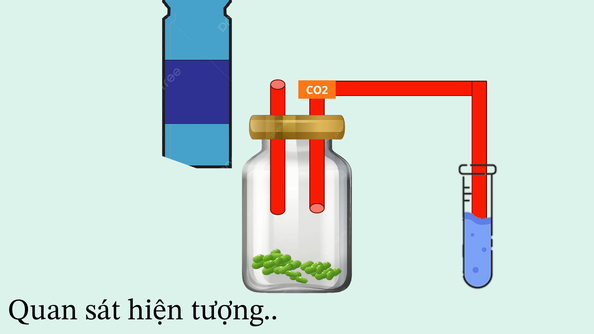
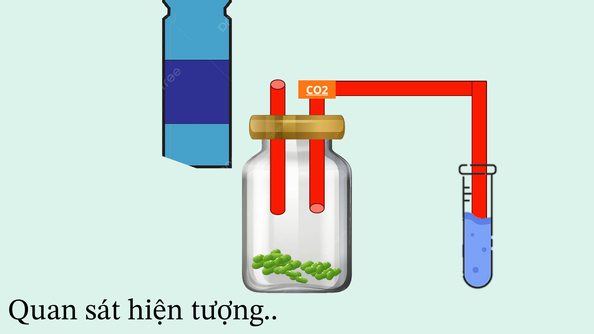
CO2 underline: none -> present (317, 90)
